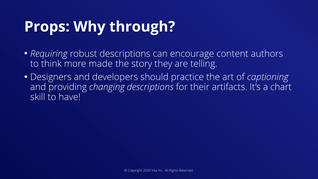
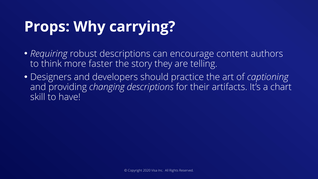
through: through -> carrying (142, 27)
made: made -> faster (101, 64)
